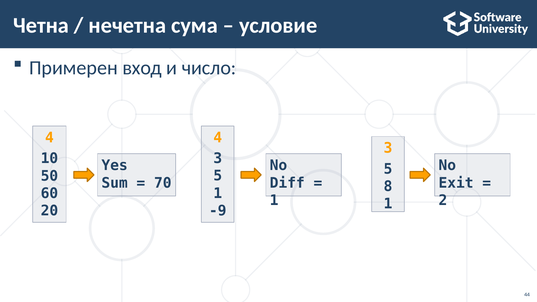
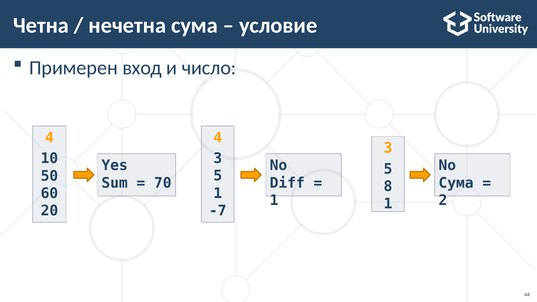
Exit: Exit -> Сума (456, 183)
-9: -9 -> -7 (218, 211)
